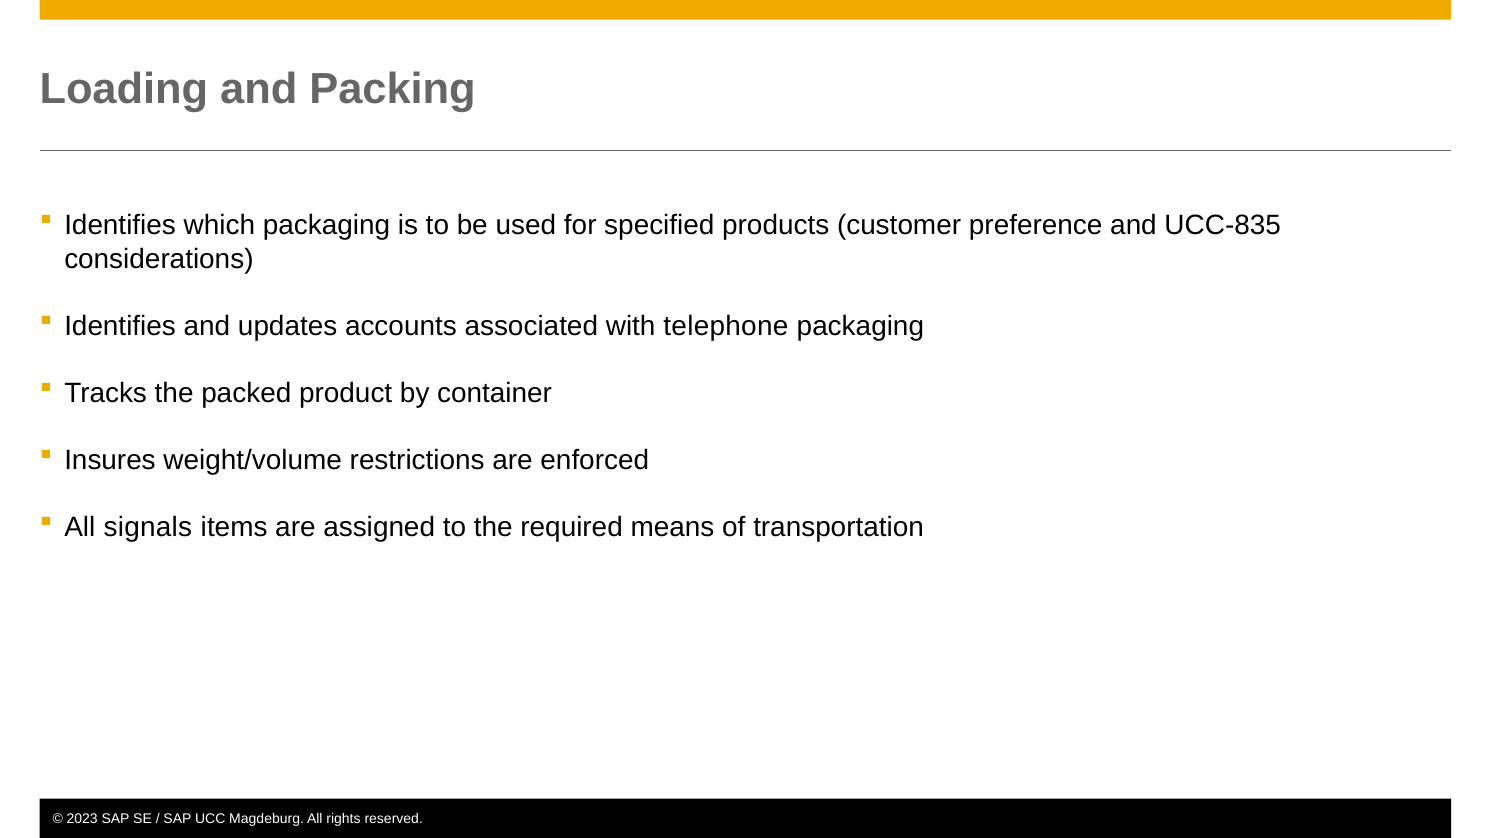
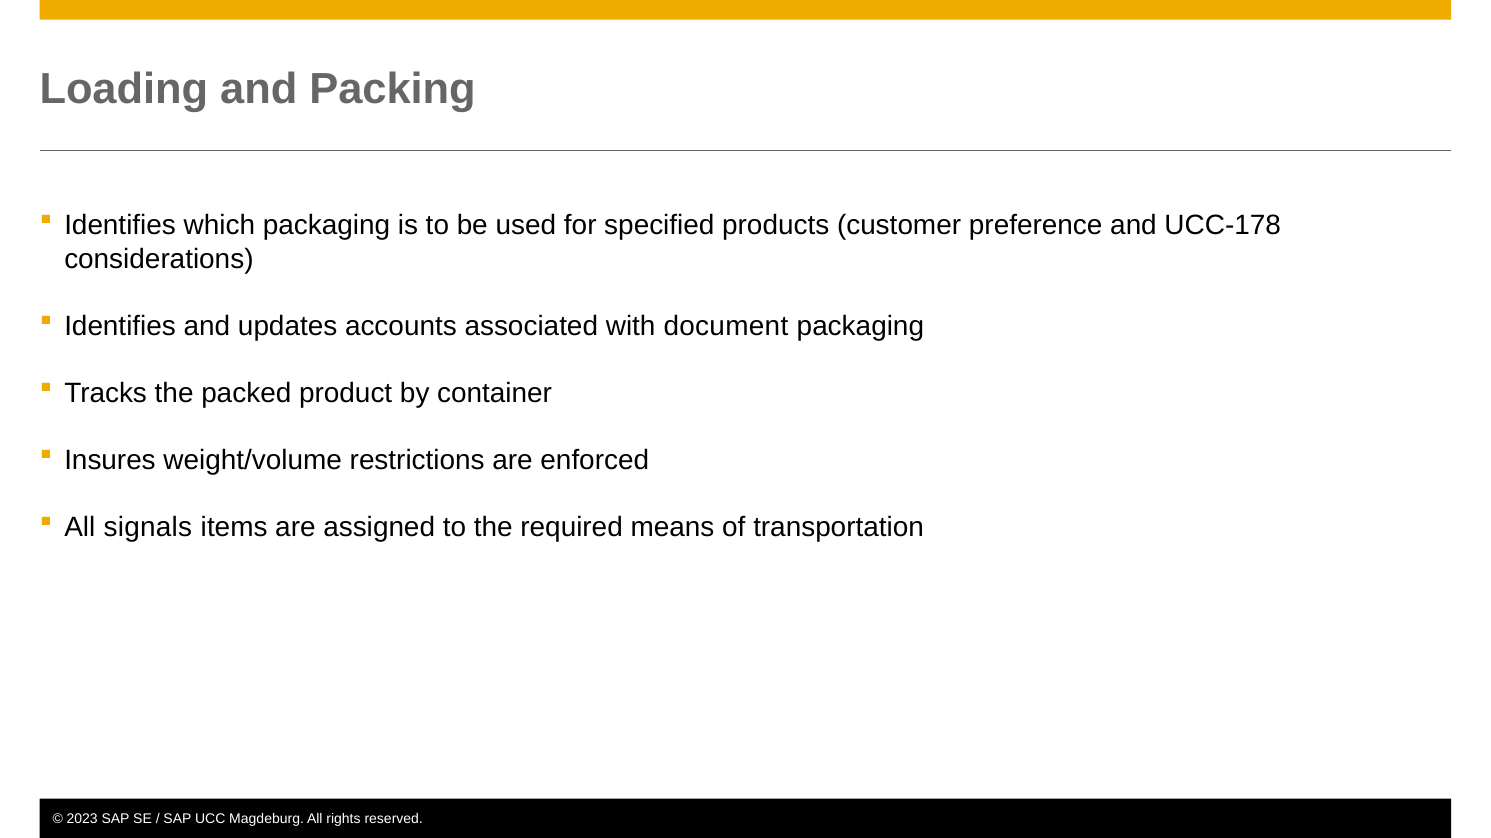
UCC-835: UCC-835 -> UCC-178 (1223, 225)
telephone: telephone -> document (726, 326)
